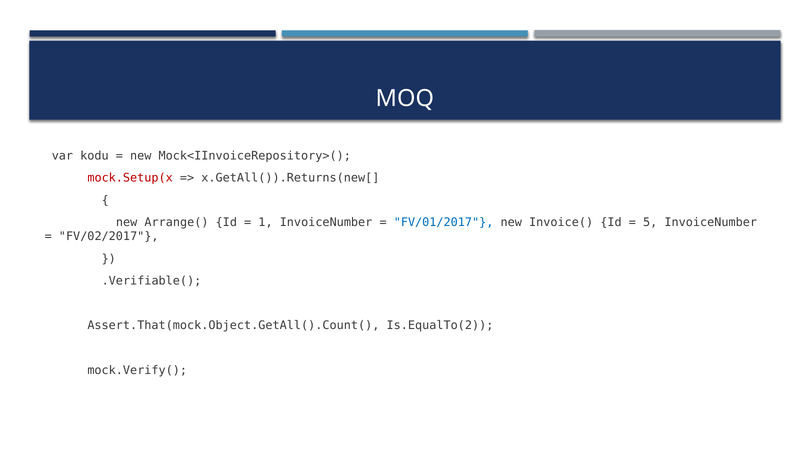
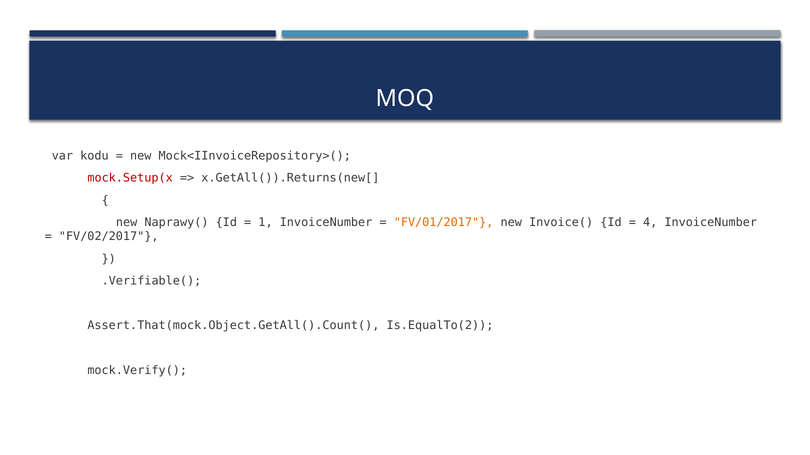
Arrange(: Arrange( -> Naprawy( (176, 223)
FV/01/2017 colour: blue -> orange (444, 223)
5: 5 -> 4 (650, 223)
